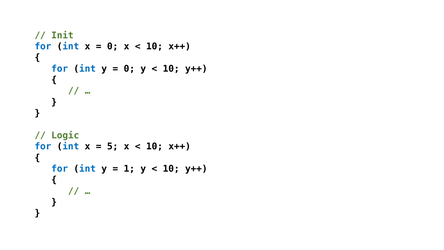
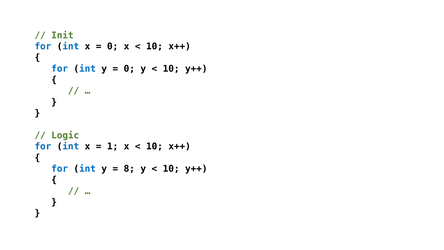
5: 5 -> 1 (113, 146)
1: 1 -> 8 (129, 169)
